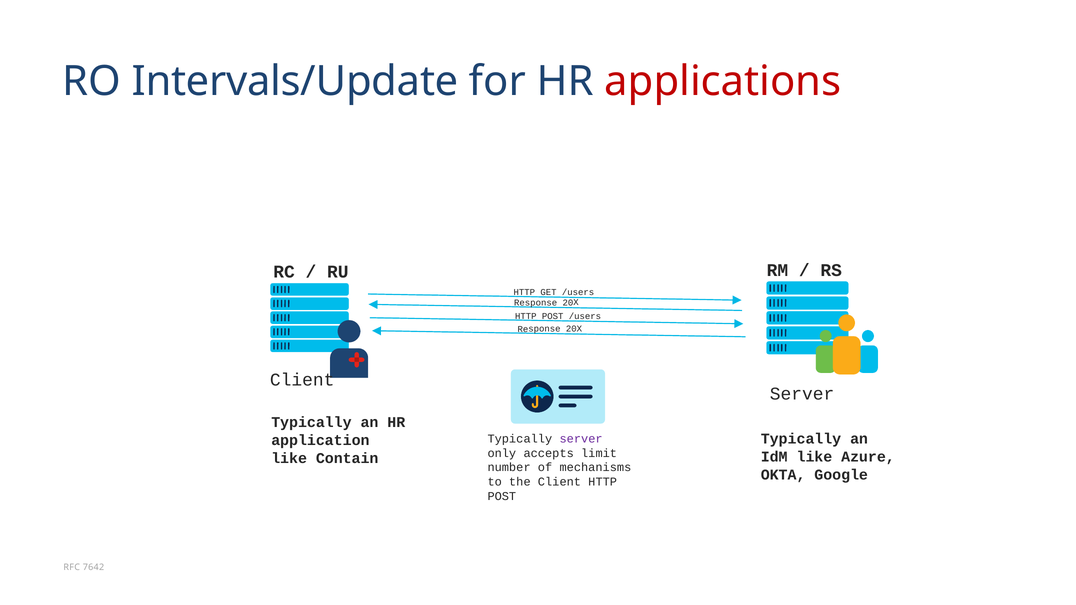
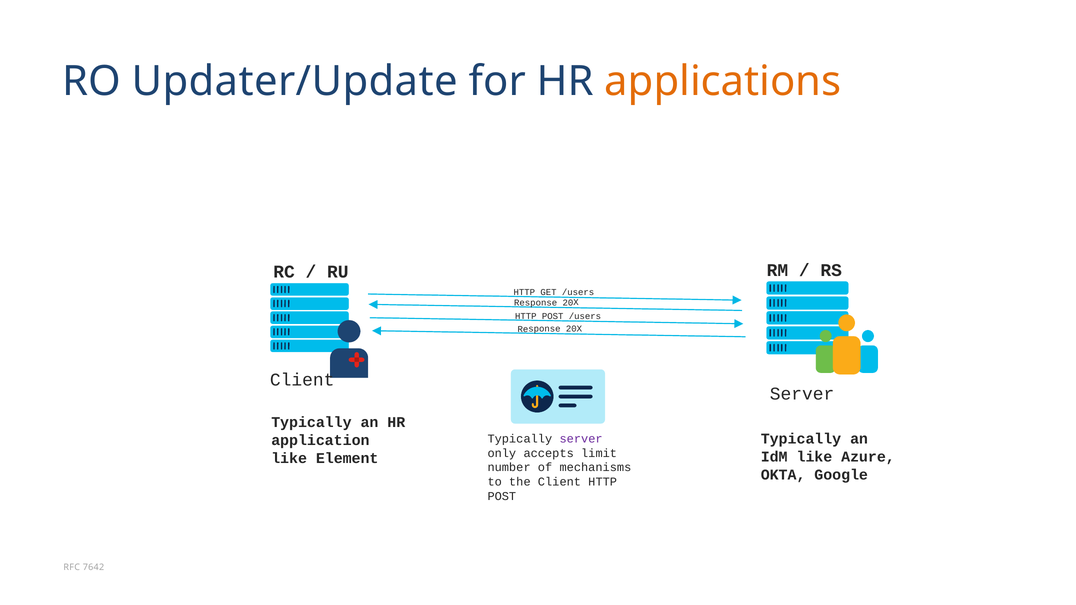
Intervals/Update: Intervals/Update -> Updater/Update (295, 81)
applications colour: red -> orange (723, 81)
Contain: Contain -> Element (347, 458)
